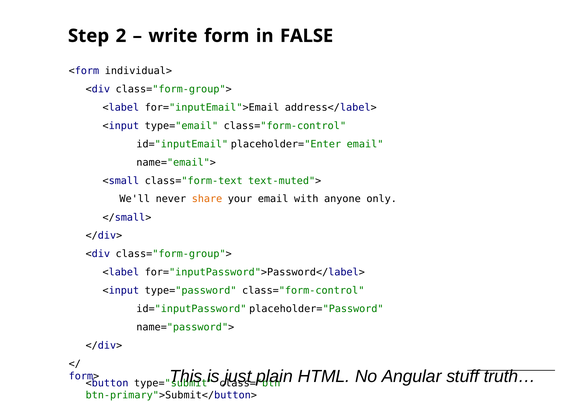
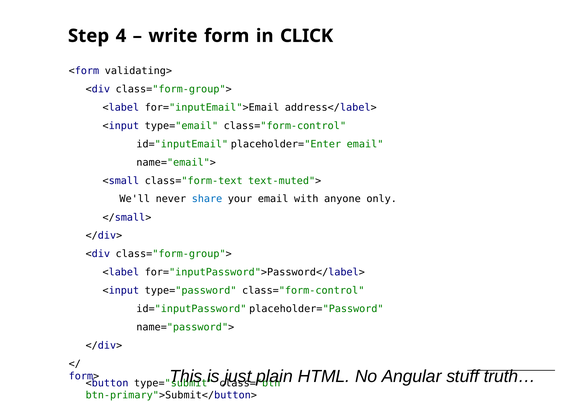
2: 2 -> 4 (121, 36)
FALSE: FALSE -> CLICK (307, 36)
individual>: individual> -> validating> (138, 71)
share colour: orange -> blue (207, 199)
